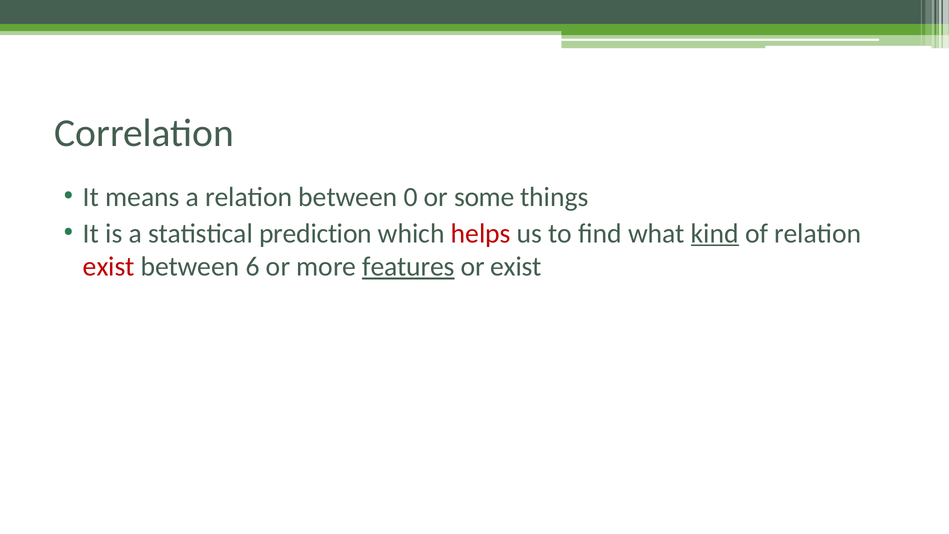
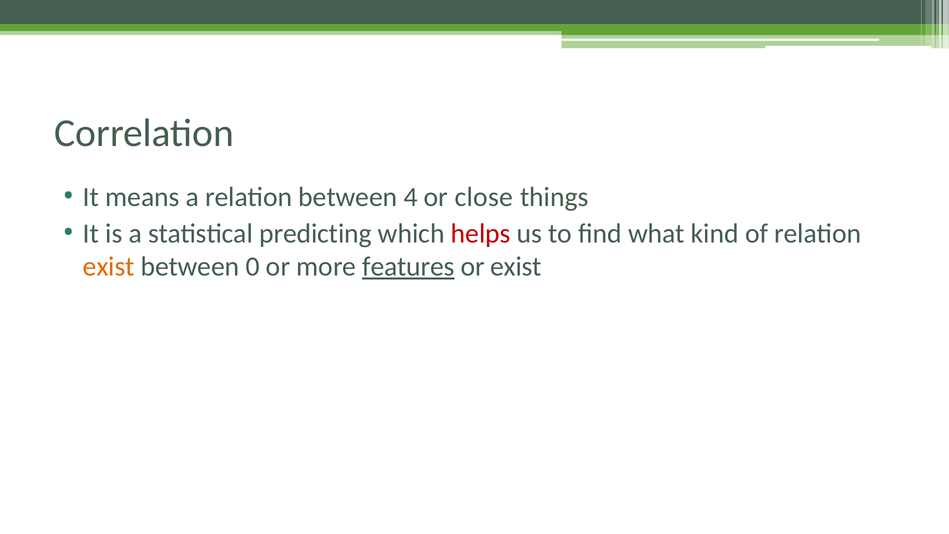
0: 0 -> 4 (411, 197)
some: some -> close (484, 197)
prediction: prediction -> predicting (315, 233)
kind underline: present -> none (715, 233)
exist colour: red -> orange (109, 267)
6: 6 -> 0 (253, 267)
